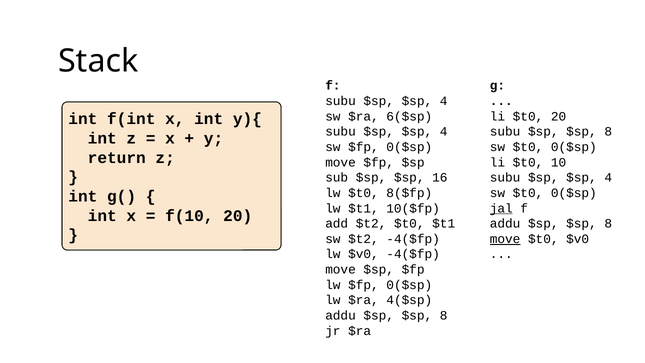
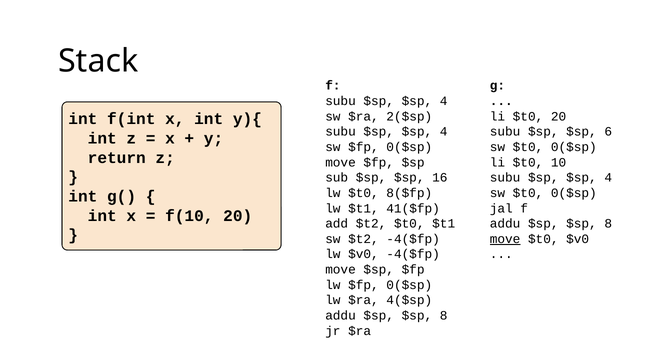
6($sp: 6($sp -> 2($sp (409, 116)
subu $sp $sp 8: 8 -> 6 (608, 132)
10($fp: 10($fp -> 41($fp (413, 208)
jal underline: present -> none (501, 208)
